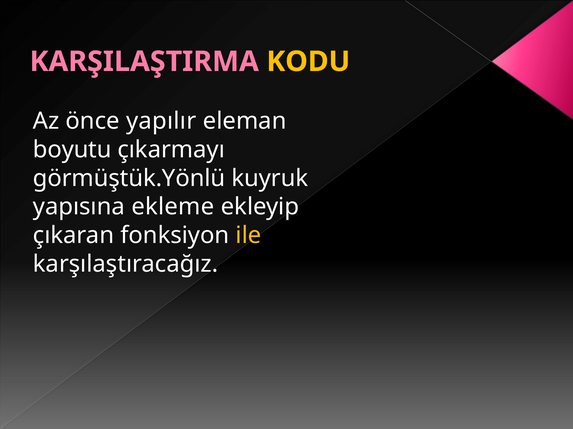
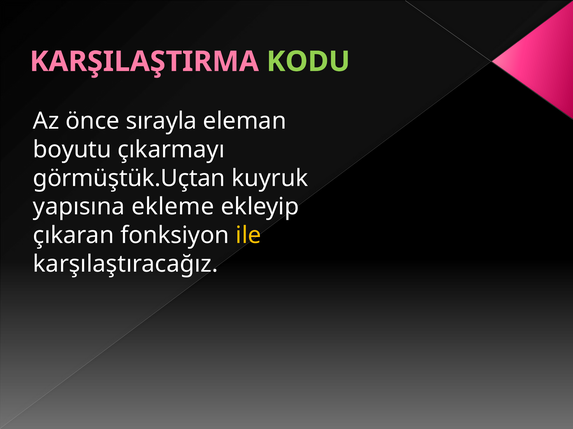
KODU colour: yellow -> light green (308, 62)
yapılır: yapılır -> sırayla (161, 121)
görmüştük.Yönlü: görmüştük.Yönlü -> görmüştük.Uçtan (129, 178)
